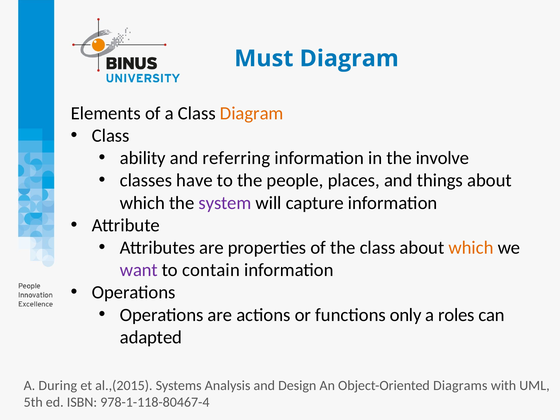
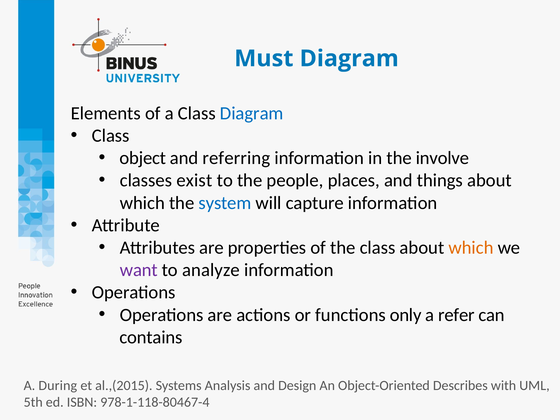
Diagram colour: orange -> blue (252, 113)
ability: ability -> object (143, 158)
have: have -> exist (194, 180)
system colour: purple -> blue (225, 203)
contain: contain -> analyze (211, 270)
roles: roles -> refer (456, 315)
adapted: adapted -> contains (151, 337)
Diagrams: Diagrams -> Describes (460, 385)
